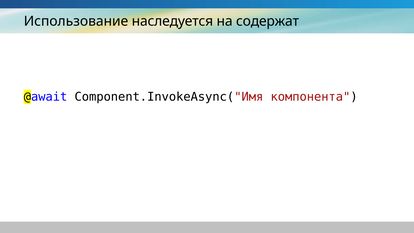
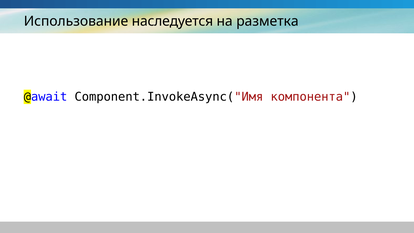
содержат: содержат -> разметка (267, 21)
